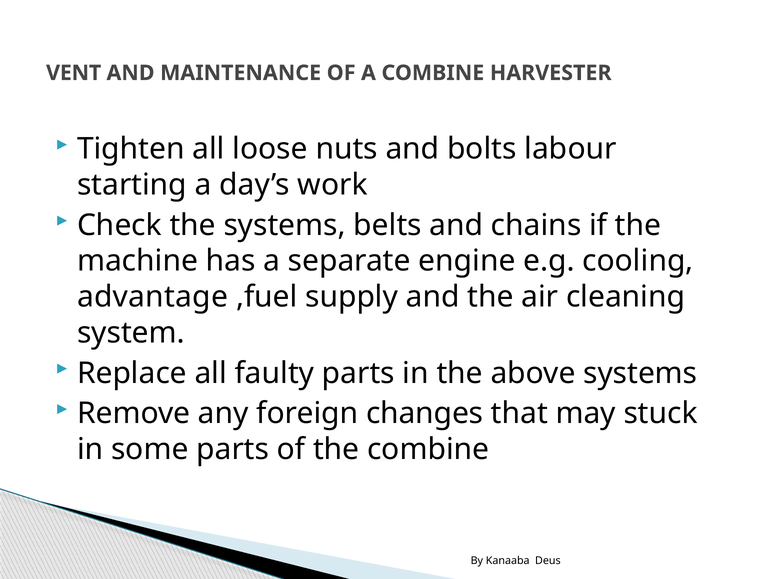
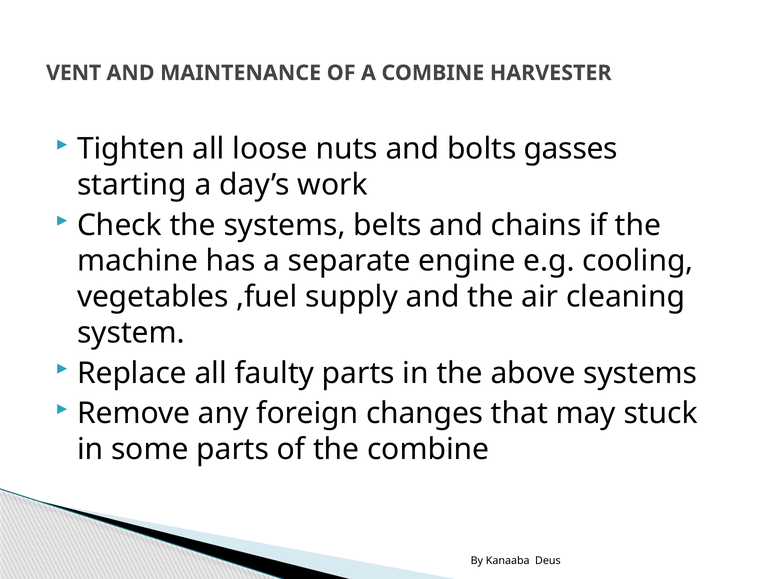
labour: labour -> gasses (571, 149)
advantage: advantage -> vegetables (153, 297)
